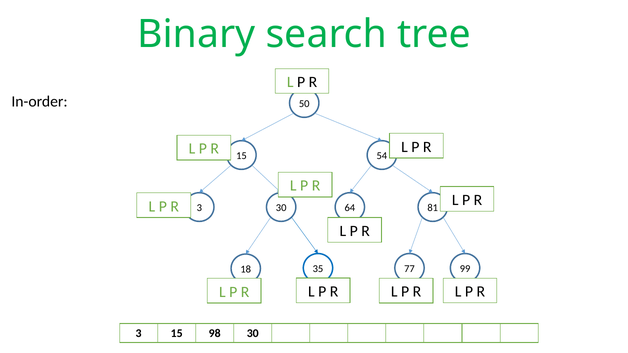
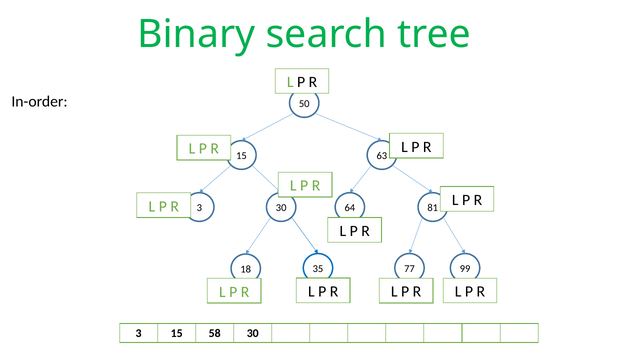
54: 54 -> 63 (382, 156)
98: 98 -> 58 (215, 333)
